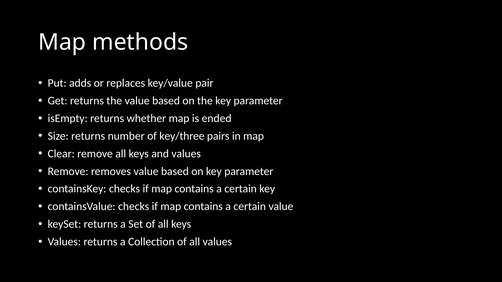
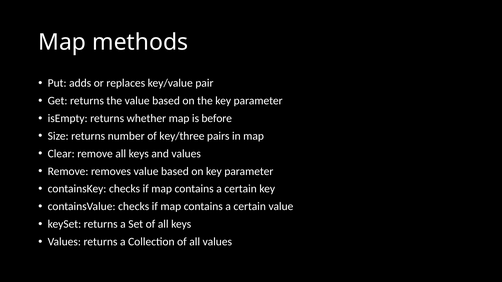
ended: ended -> before (217, 118)
